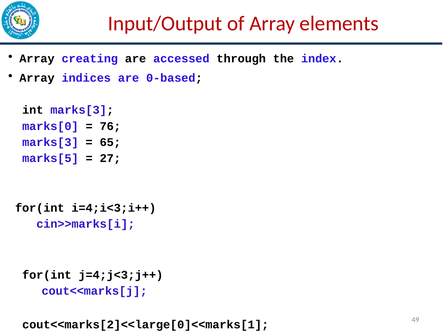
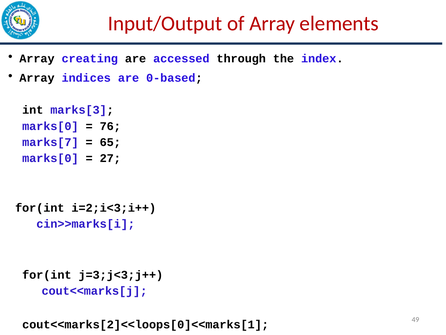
marks[3: marks[3 -> marks[7 (50, 142)
marks[5: marks[5 -> marks[0 (50, 158)
i=4;i<3;i++: i=4;i<3;i++ -> i=2;i<3;i++ (114, 208)
j=4;j<3;j++: j=4;j<3;j++ -> j=3;j<3;j++ (121, 275)
cout<<marks[2]<<large[0]<<marks[1: cout<<marks[2]<<large[0]<<marks[1 -> cout<<marks[2]<<loops[0]<<marks[1 (146, 324)
